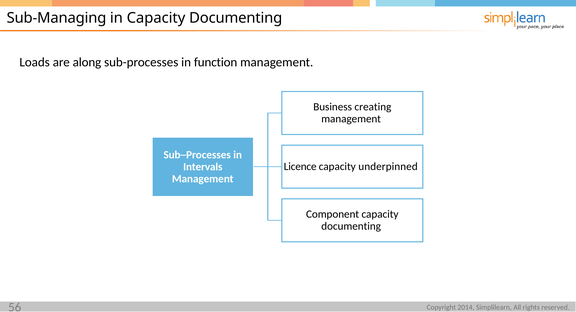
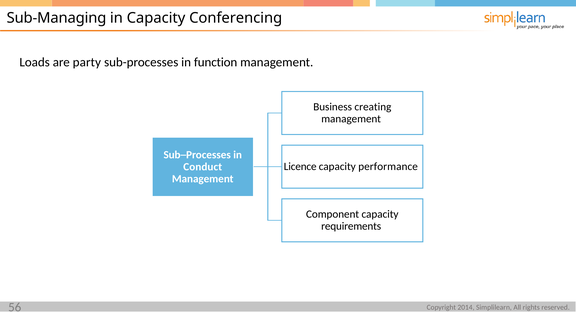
in Capacity Documenting: Documenting -> Conferencing (236, 18)
along: along -> party (87, 62)
underpinned: underpinned -> performance (388, 167)
Intervals: Intervals -> Conduct (203, 167)
documenting: documenting -> requirements (351, 226)
